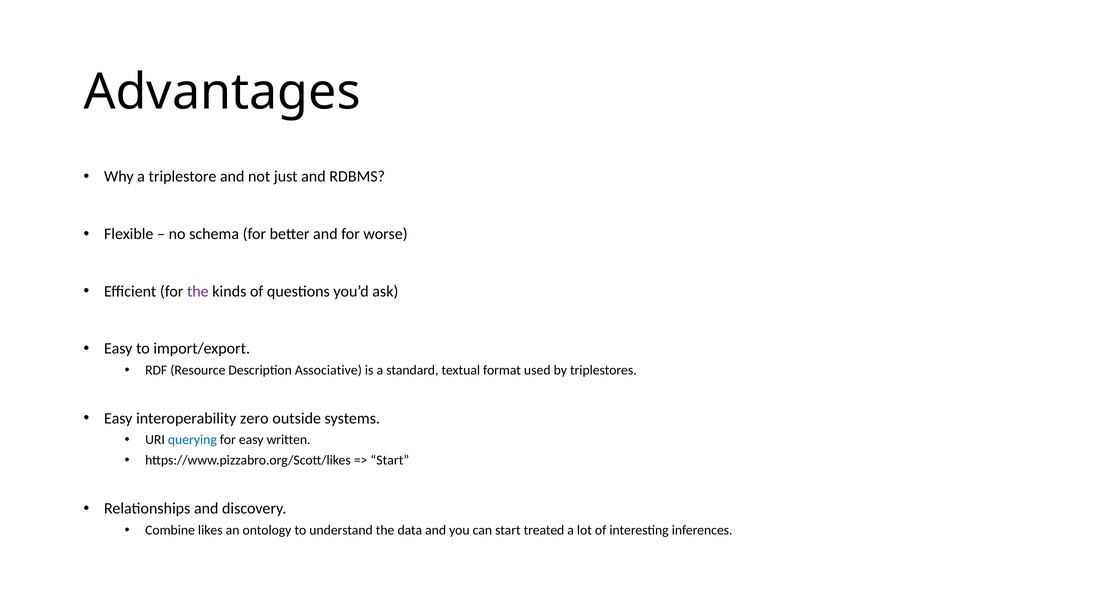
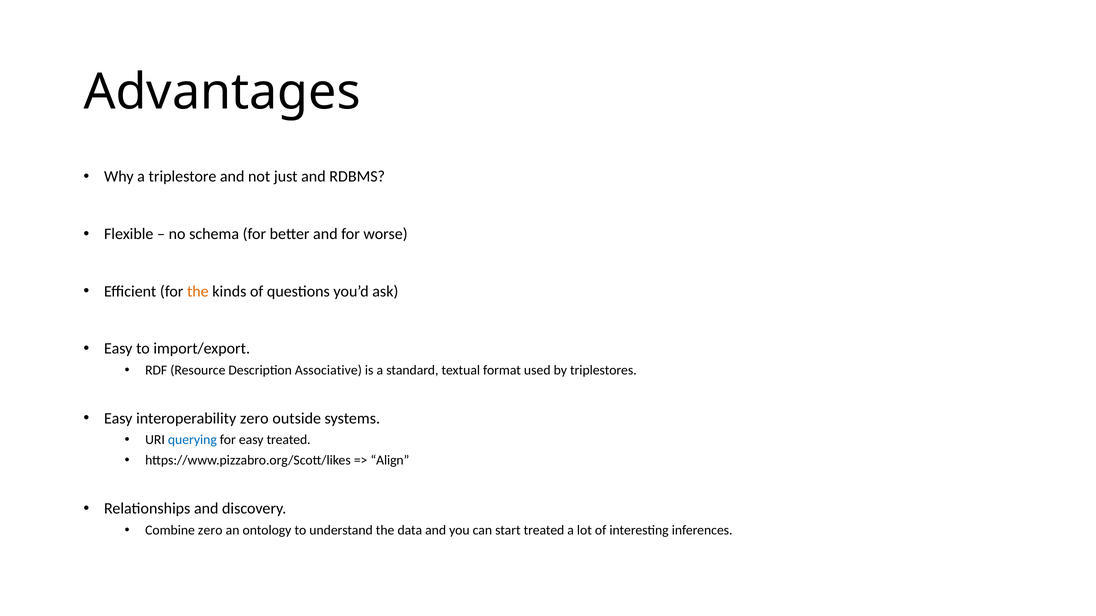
the colour: purple -> orange (198, 292)
easy written: written -> treated (289, 440)
Start: Start -> Align (390, 461)
Combine likes: likes -> zero (210, 530)
